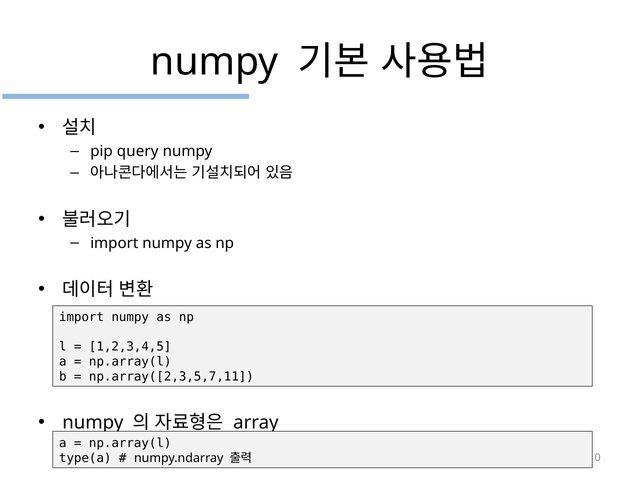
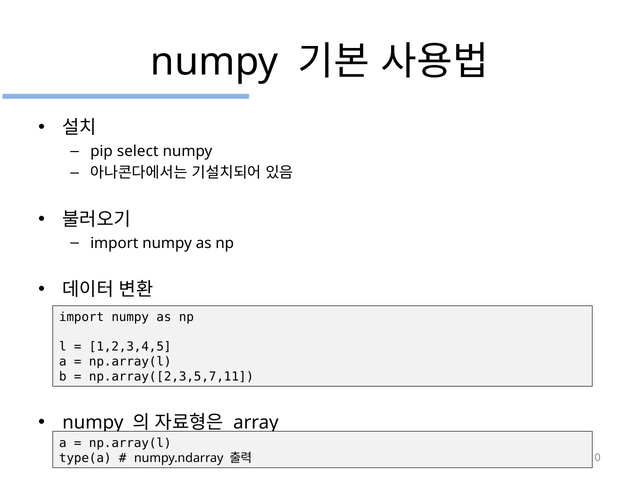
query: query -> select (138, 151)
